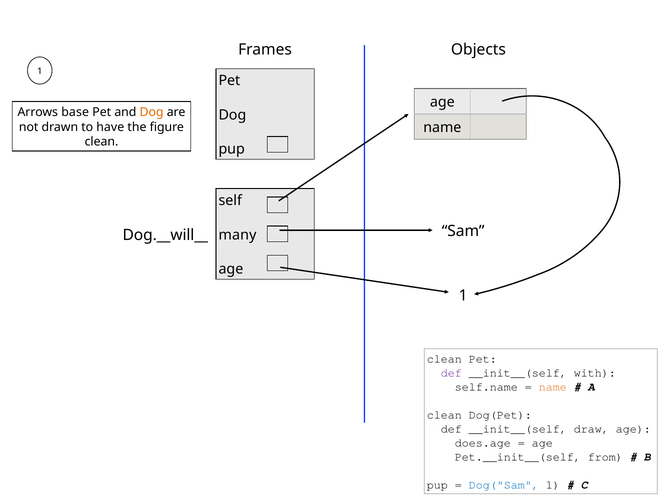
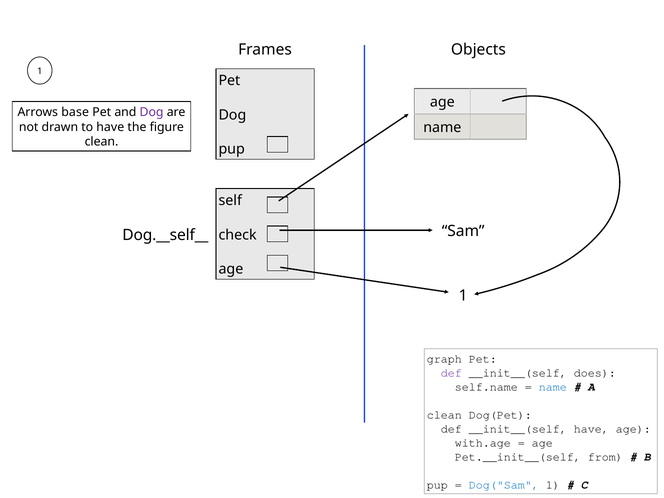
Dog colour: orange -> purple (152, 112)
Dog.__will__: Dog.__will__ -> Dog.__self__ (165, 235)
many: many -> check (238, 235)
clean: clean -> graph (444, 359)
with: with -> does (595, 373)
name colour: orange -> blue (553, 387)
__init__(self draw: draw -> have (591, 429)
does.age: does.age -> with.age (483, 443)
